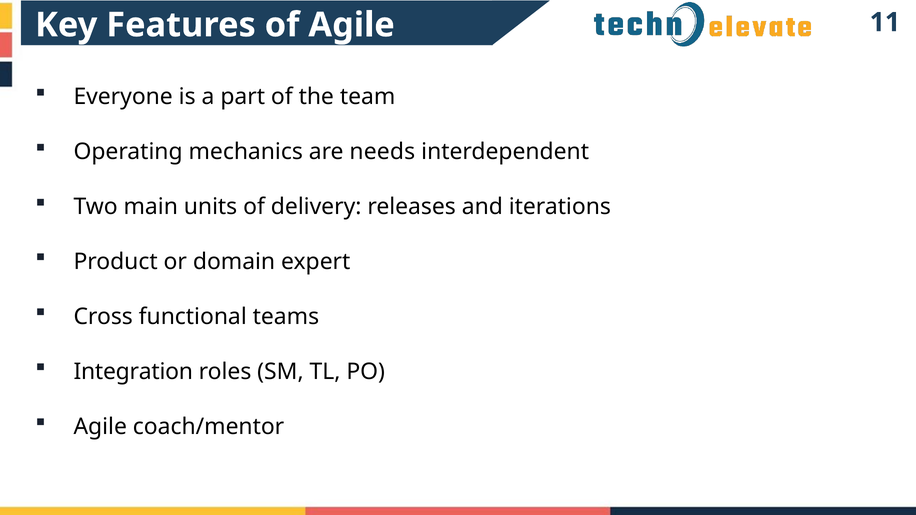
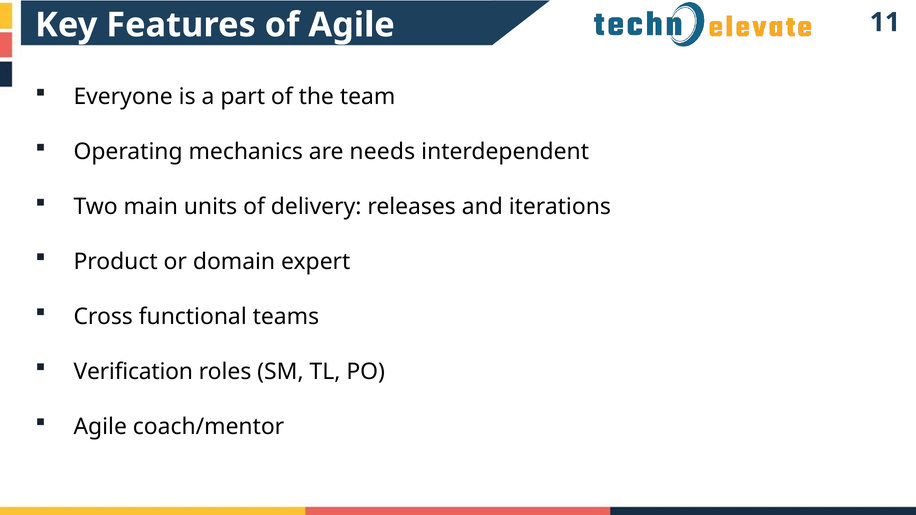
Integration: Integration -> Verification (133, 372)
